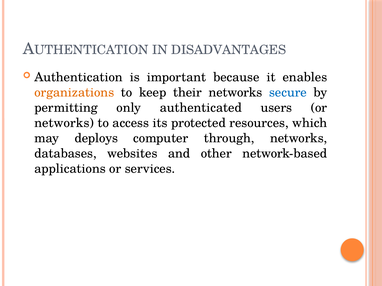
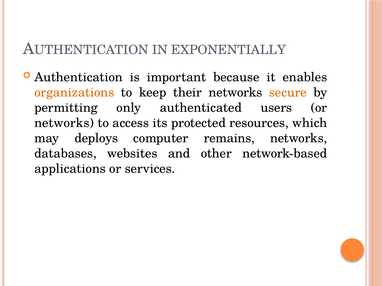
DISADVANTAGES: DISADVANTAGES -> EXPONENTIALLY (229, 50)
secure colour: blue -> orange (288, 93)
through: through -> remains (229, 138)
